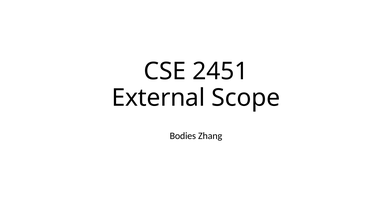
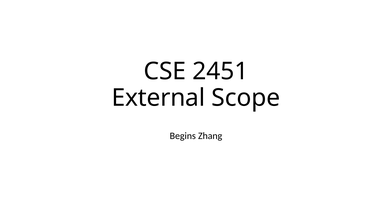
Bodies: Bodies -> Begins (183, 136)
